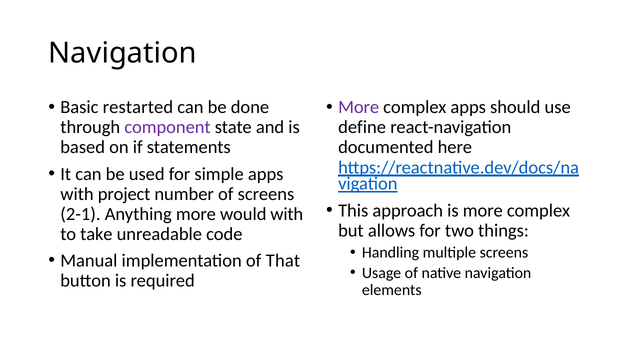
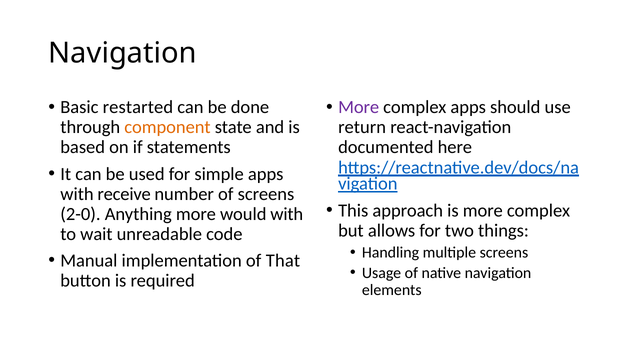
component colour: purple -> orange (168, 127)
define: define -> return (362, 127)
project: project -> receive (124, 194)
2-1: 2-1 -> 2-0 (80, 214)
take: take -> wait (96, 234)
